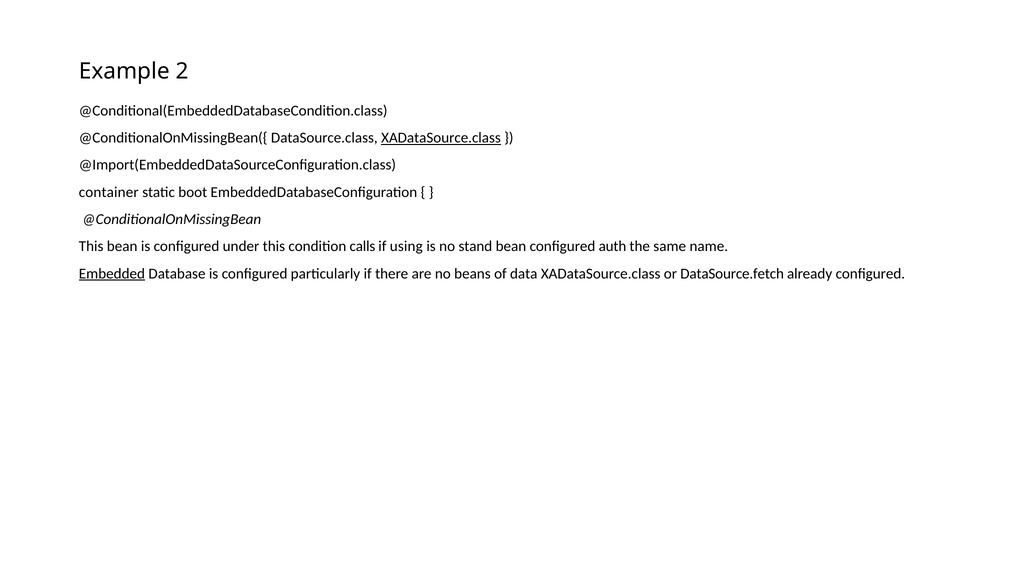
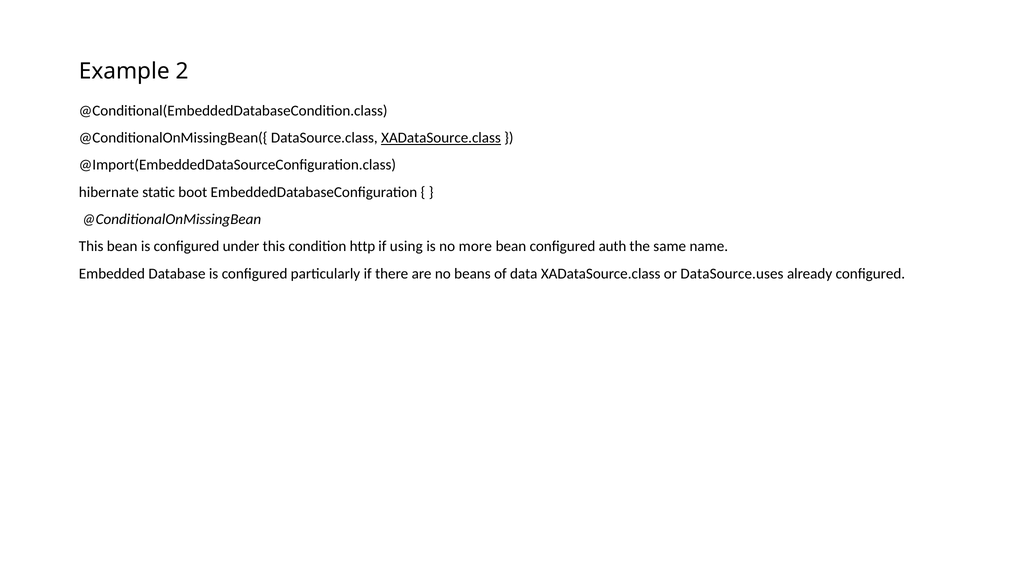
container: container -> hibernate (109, 192)
calls: calls -> http (362, 246)
stand: stand -> more (475, 246)
Embedded underline: present -> none (112, 273)
DataSource.fetch: DataSource.fetch -> DataSource.uses (732, 273)
